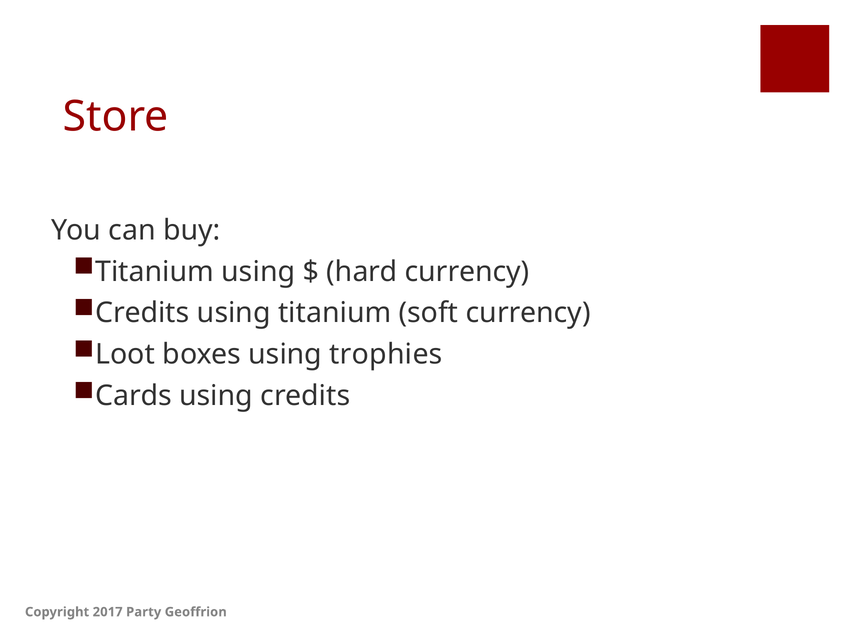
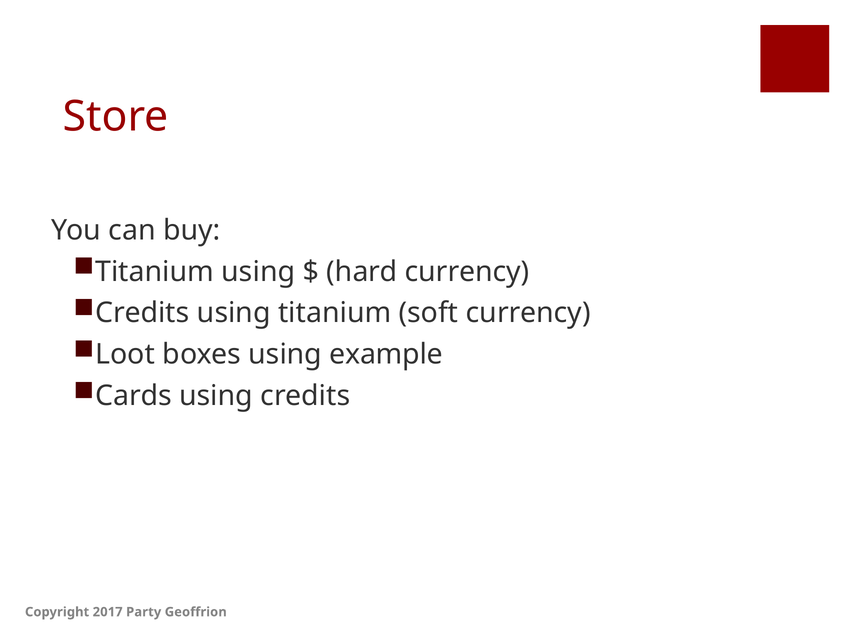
trophies: trophies -> example (386, 354)
